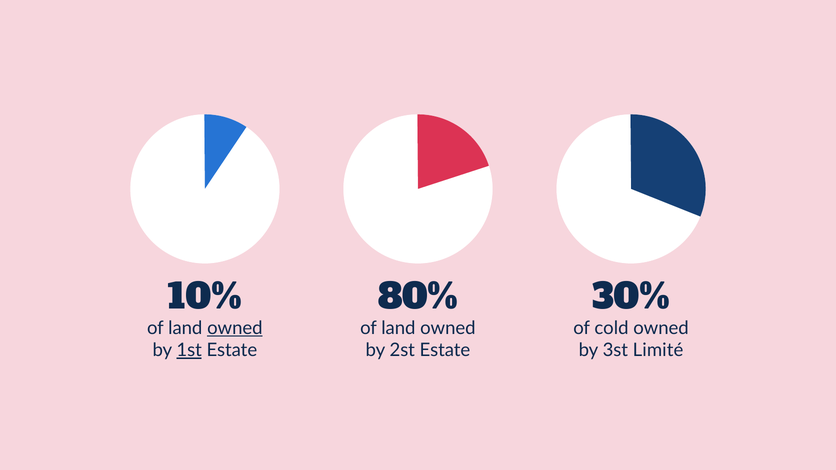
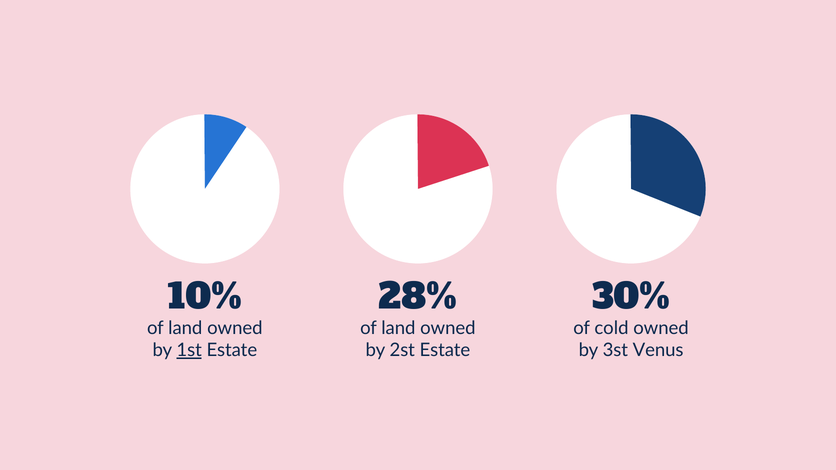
80%: 80% -> 28% (418, 298)
owned underline: present -> none (235, 328)
Limité: Limité -> Venus (658, 351)
